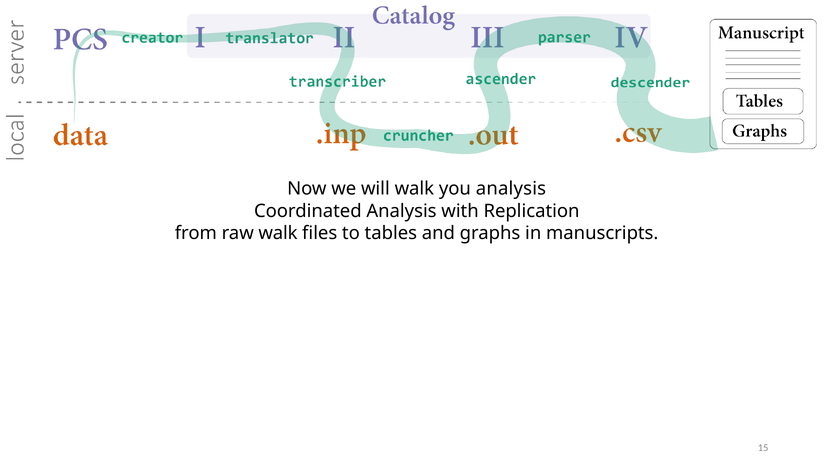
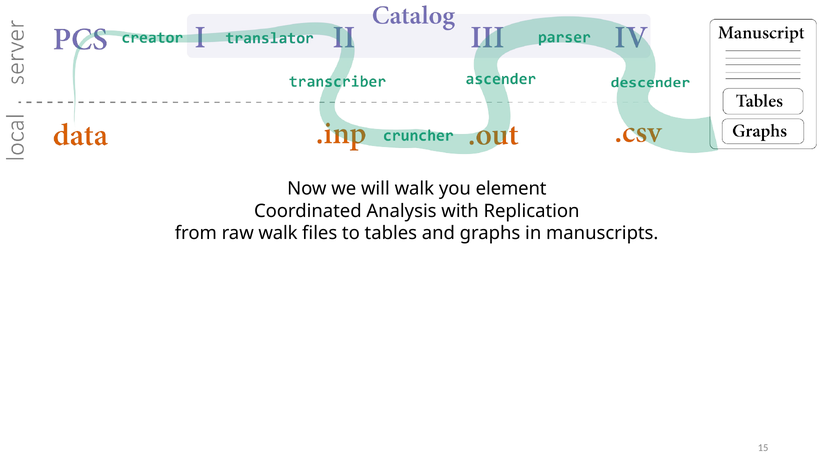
you analysis: analysis -> element (511, 189)
